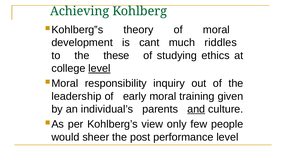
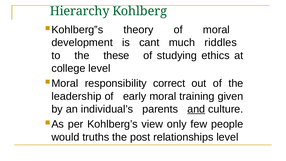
Achieving: Achieving -> Hierarchy (80, 11)
level underline: present -> none (99, 68)
inquiry: inquiry -> correct (169, 83)
sheer: sheer -> truths (96, 137)
performance: performance -> relationships (183, 137)
